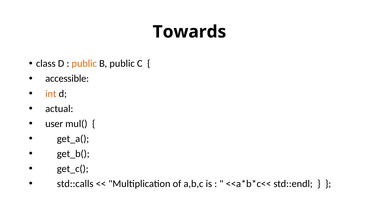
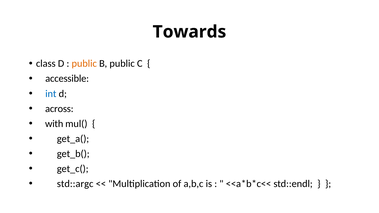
int colour: orange -> blue (51, 94)
actual: actual -> across (59, 109)
user: user -> with (54, 124)
std::calls: std::calls -> std::argc (75, 184)
